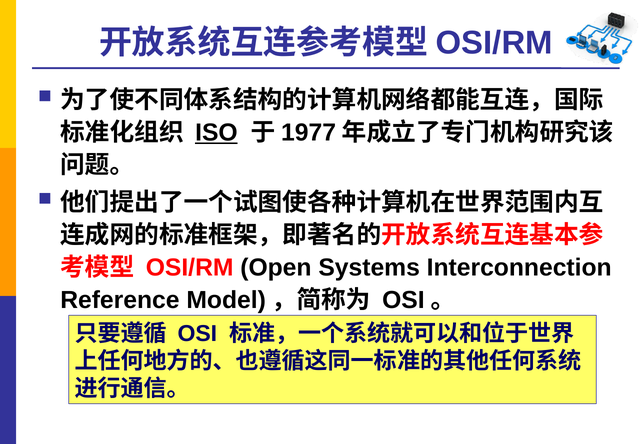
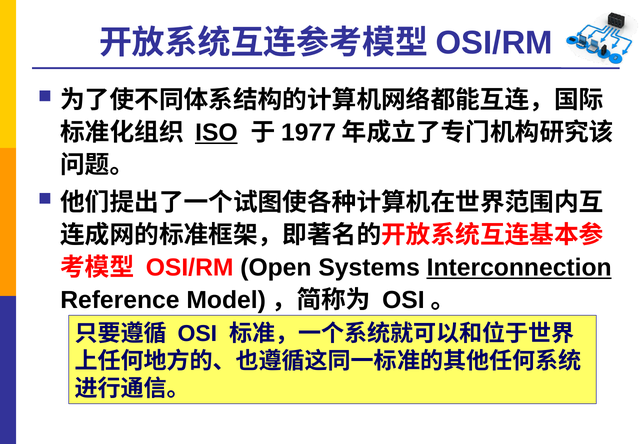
Interconnection underline: none -> present (519, 268)
